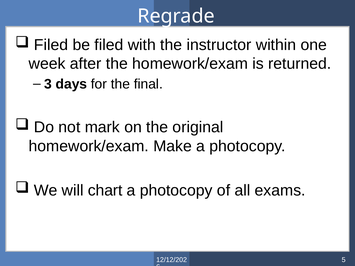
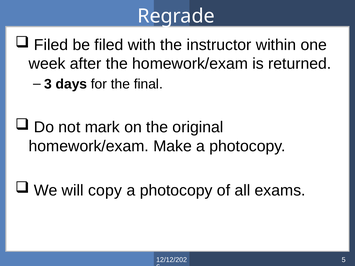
chart: chart -> copy (105, 190)
